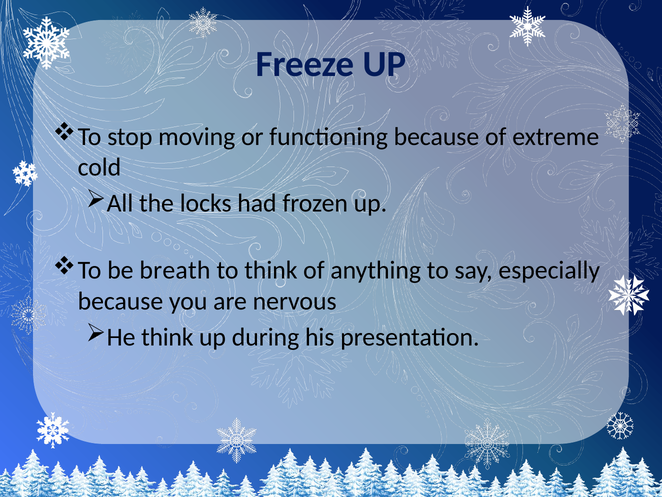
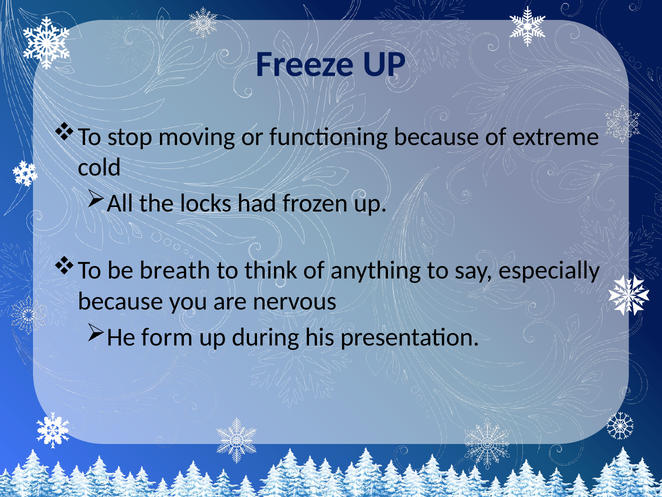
He think: think -> form (167, 337)
